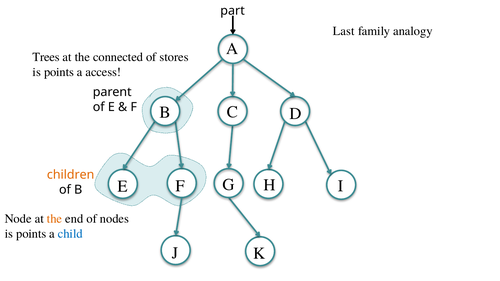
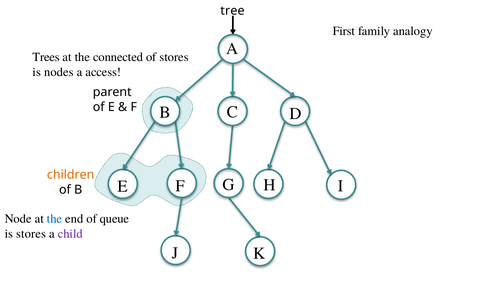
part: part -> tree (232, 11)
Last: Last -> First (344, 31)
points: points -> nodes (59, 72)
the colour: orange -> blue (55, 219)
nodes: nodes -> queue (115, 219)
points: points -> stores (31, 234)
child colour: blue -> purple (70, 234)
